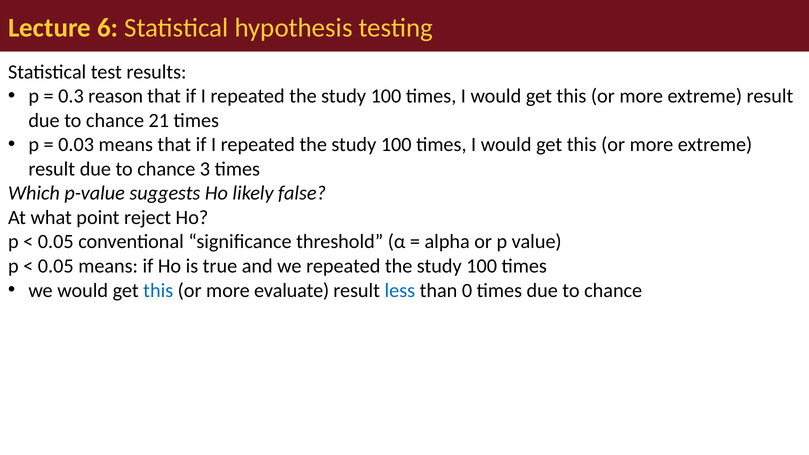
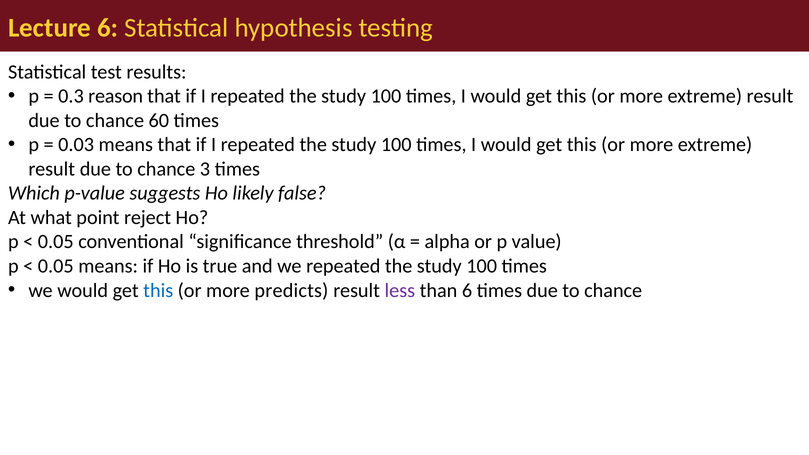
21: 21 -> 60 (159, 121)
evaluate: evaluate -> predicts (291, 290)
less colour: blue -> purple (400, 290)
than 0: 0 -> 6 (467, 290)
